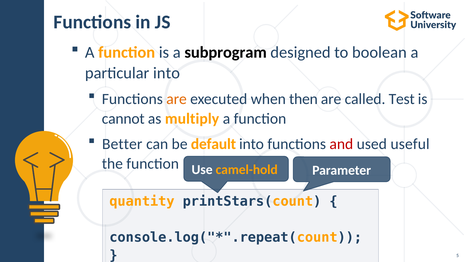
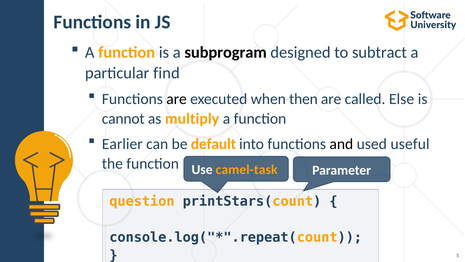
boolean: boolean -> subtract (379, 52)
particular into: into -> find (166, 73)
are colour: orange -> black (177, 99)
Test: Test -> Else (402, 99)
Better: Better -> Earlier (122, 144)
and colour: red -> black (341, 144)
camel-hold: camel-hold -> camel-task (247, 169)
quantity: quantity -> question (142, 201)
